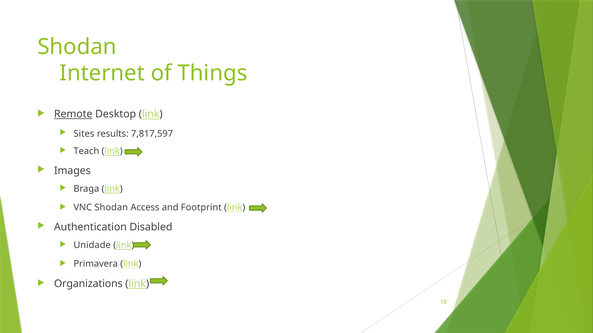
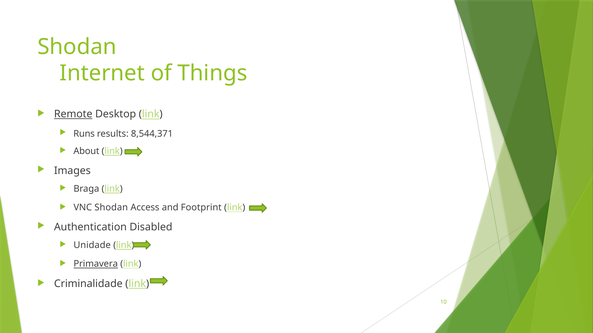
Sites: Sites -> Runs (84, 134)
7,817,597: 7,817,597 -> 8,544,371 (152, 134)
Teach: Teach -> About (86, 151)
Primavera underline: none -> present (96, 264)
Organizations: Organizations -> Criminalidade (88, 284)
